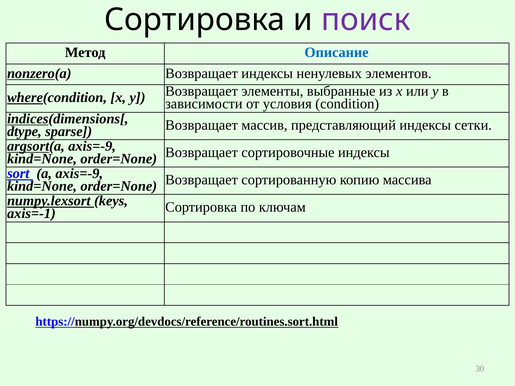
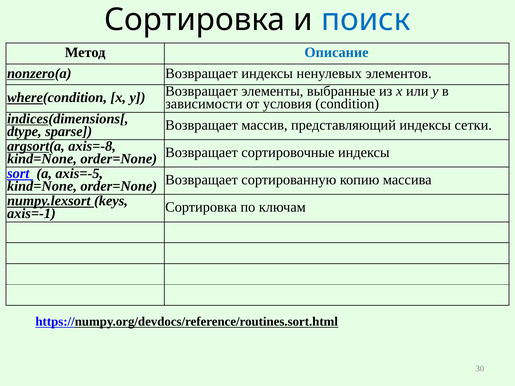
поиск colour: purple -> blue (366, 20)
argsort(a axis=-9: axis=-9 -> axis=-8 (92, 146)
a axis=-9: axis=-9 -> axis=-5 (79, 174)
